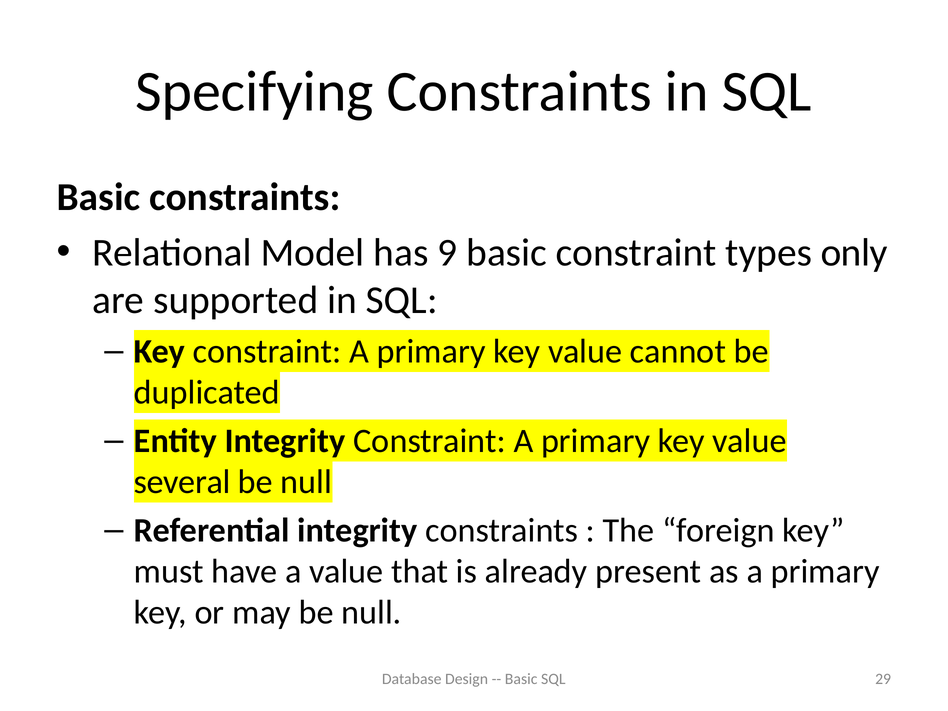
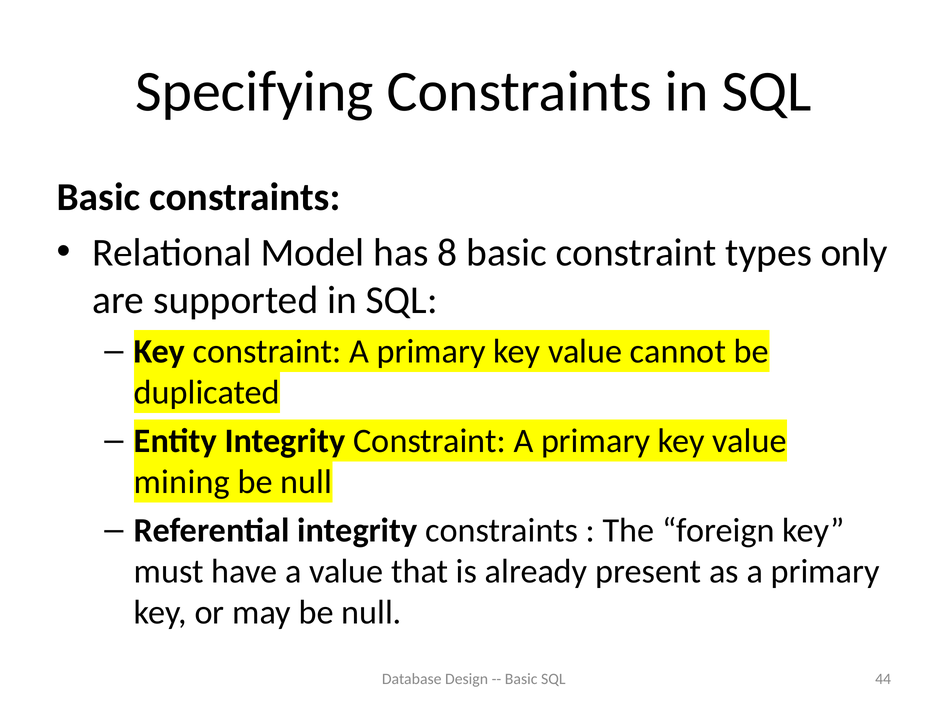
9: 9 -> 8 (447, 253)
several: several -> mining (182, 482)
29: 29 -> 44 (883, 679)
